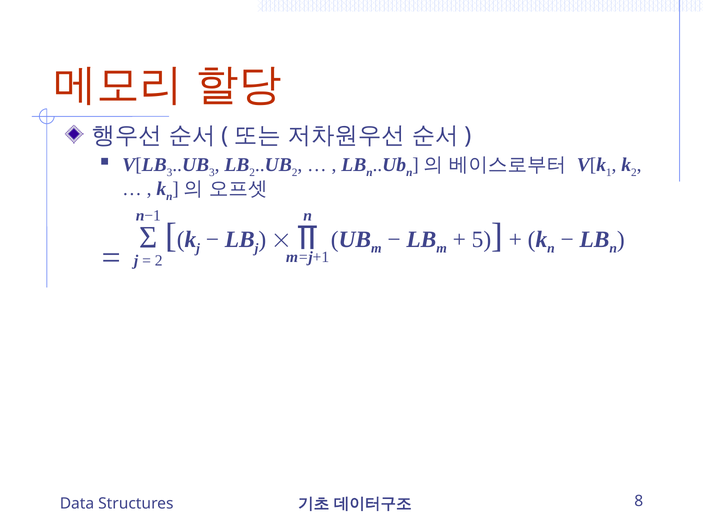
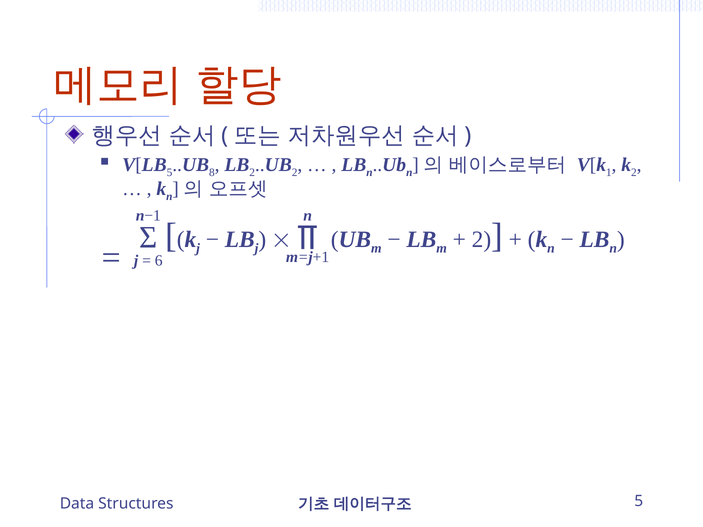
3: 3 -> 5 (170, 173)
3: 3 -> 8 (212, 173)
5: 5 -> 2 (481, 239)
2: 2 -> 6 (159, 261)
8: 8 -> 5 (639, 501)
